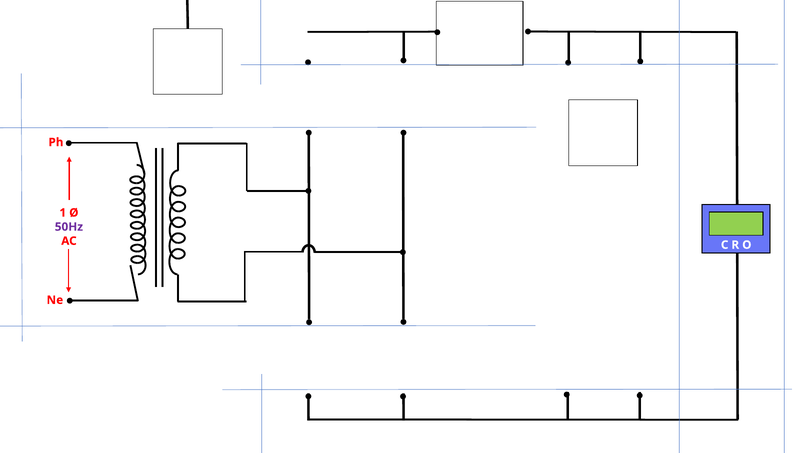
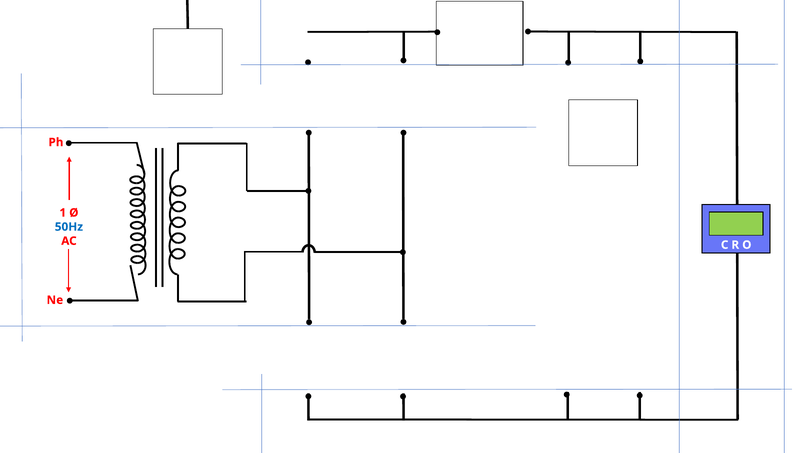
50Hz colour: purple -> blue (69, 227)
